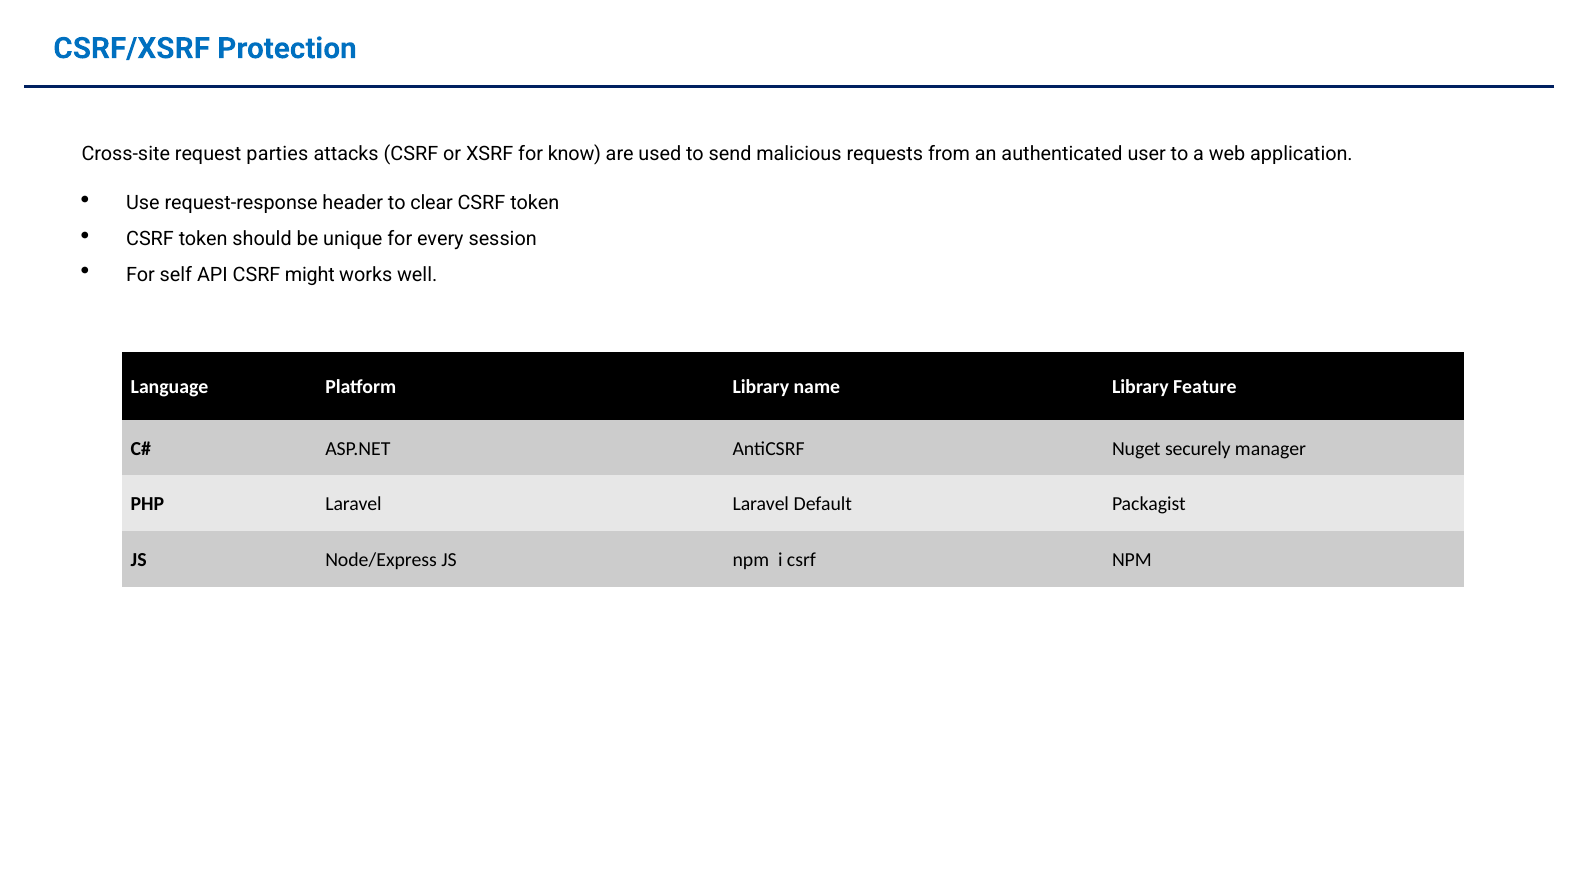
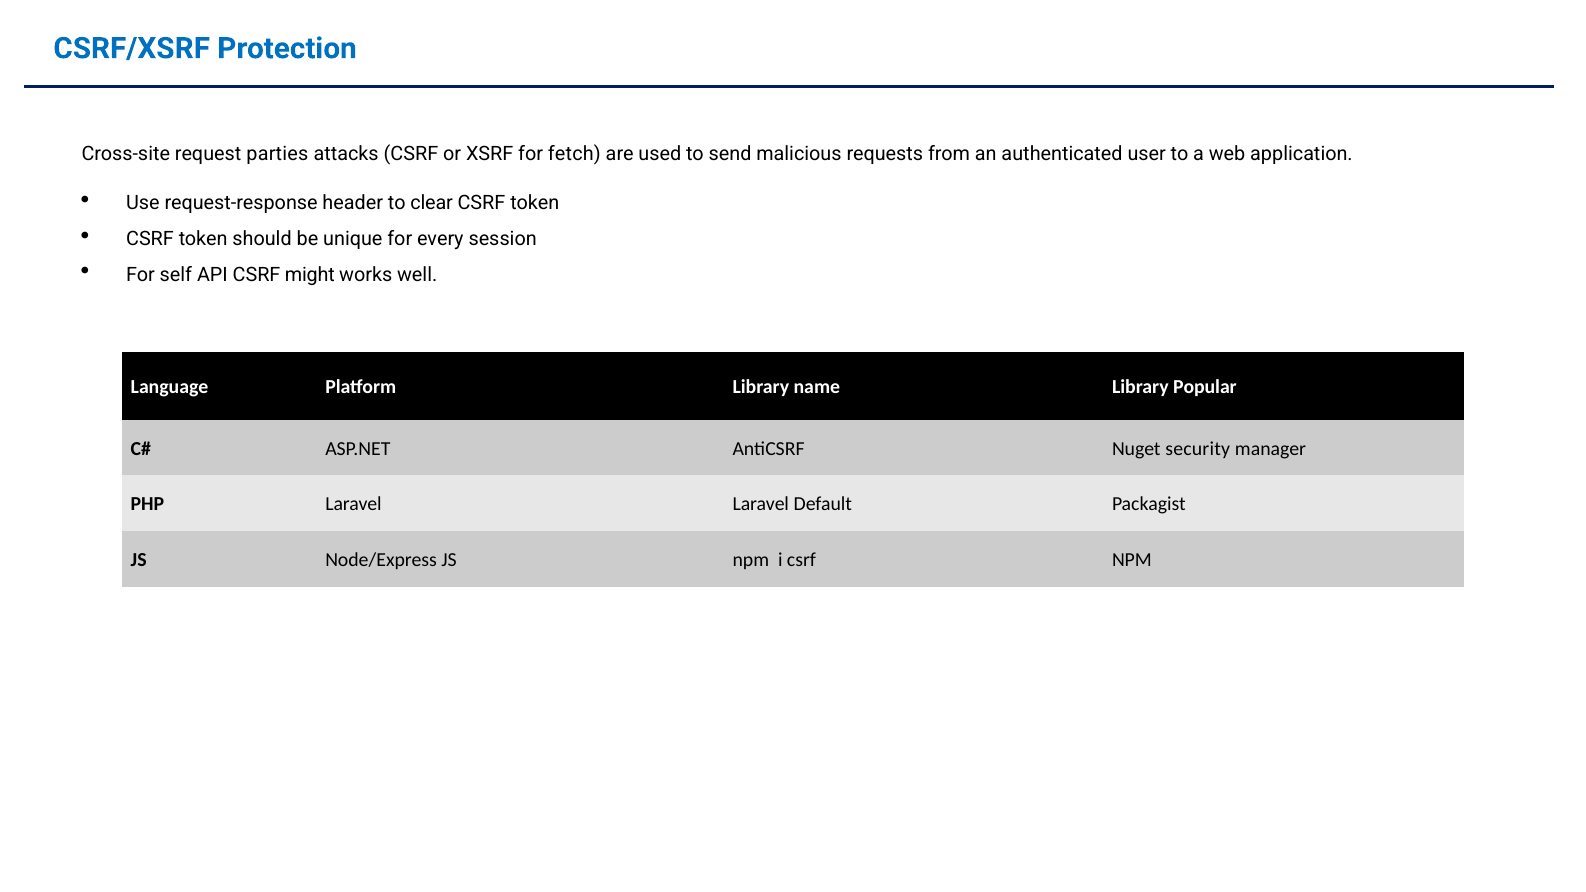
know: know -> fetch (574, 154)
Feature: Feature -> Popular (1205, 387)
securely: securely -> security (1198, 449)
